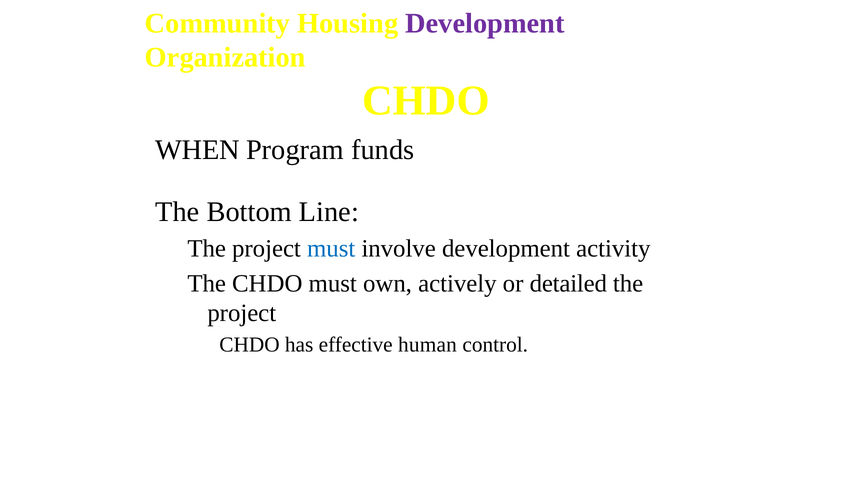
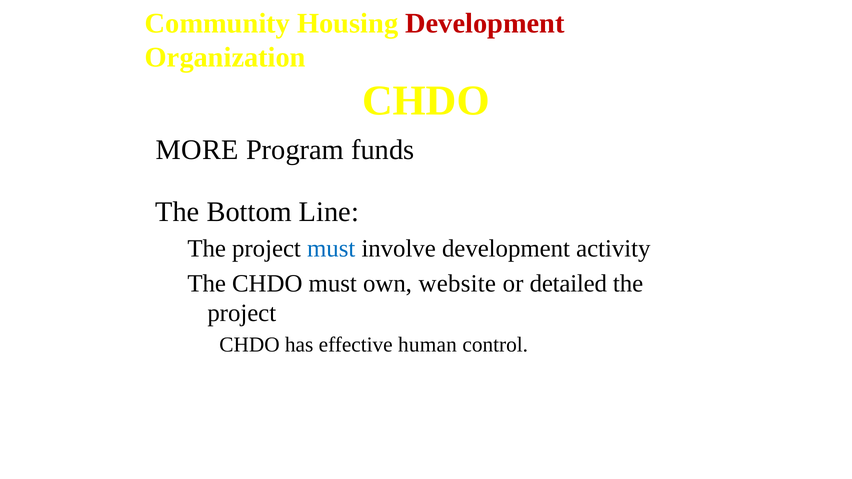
Development colour: purple -> red (485, 23)
WHEN: WHEN -> MORE (197, 150)
actively: actively -> website (457, 284)
